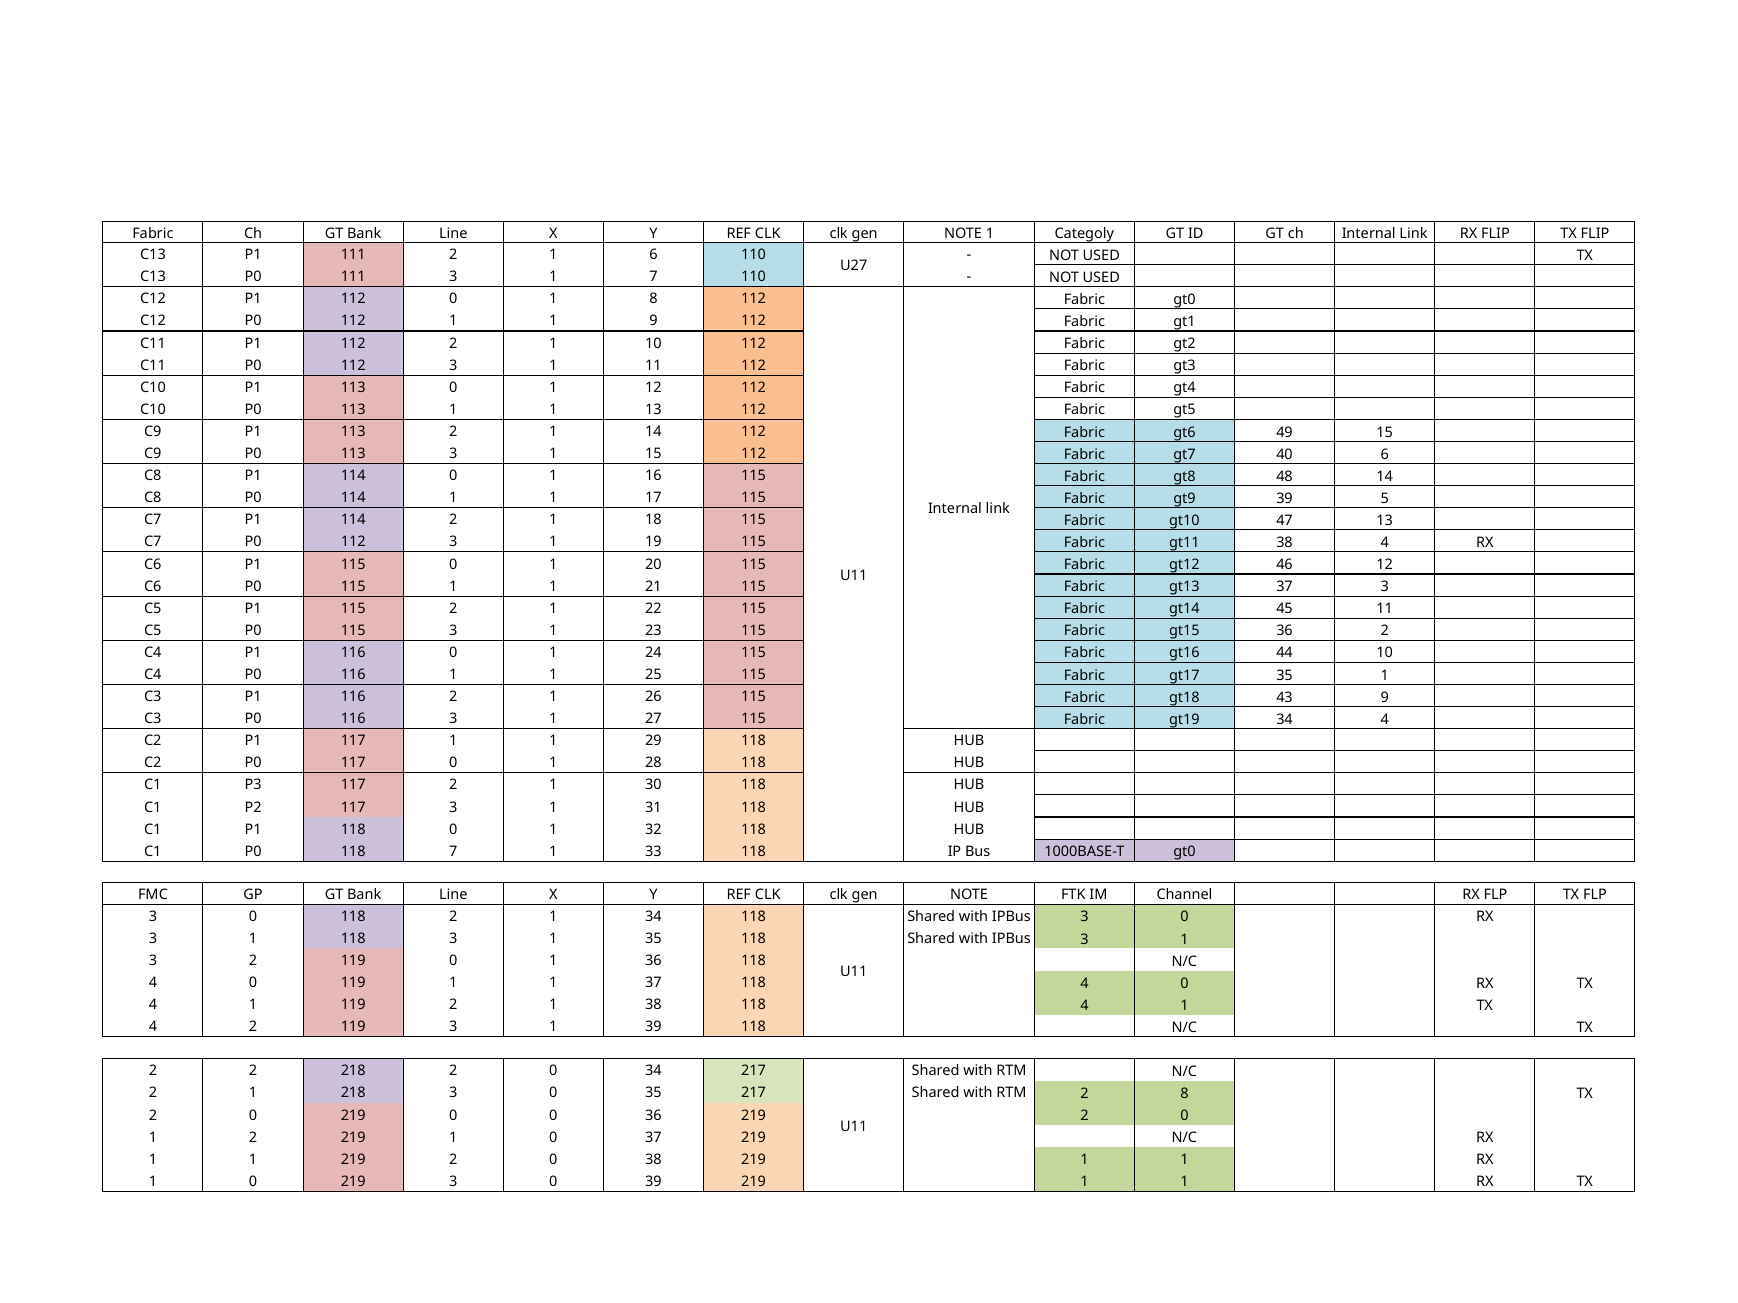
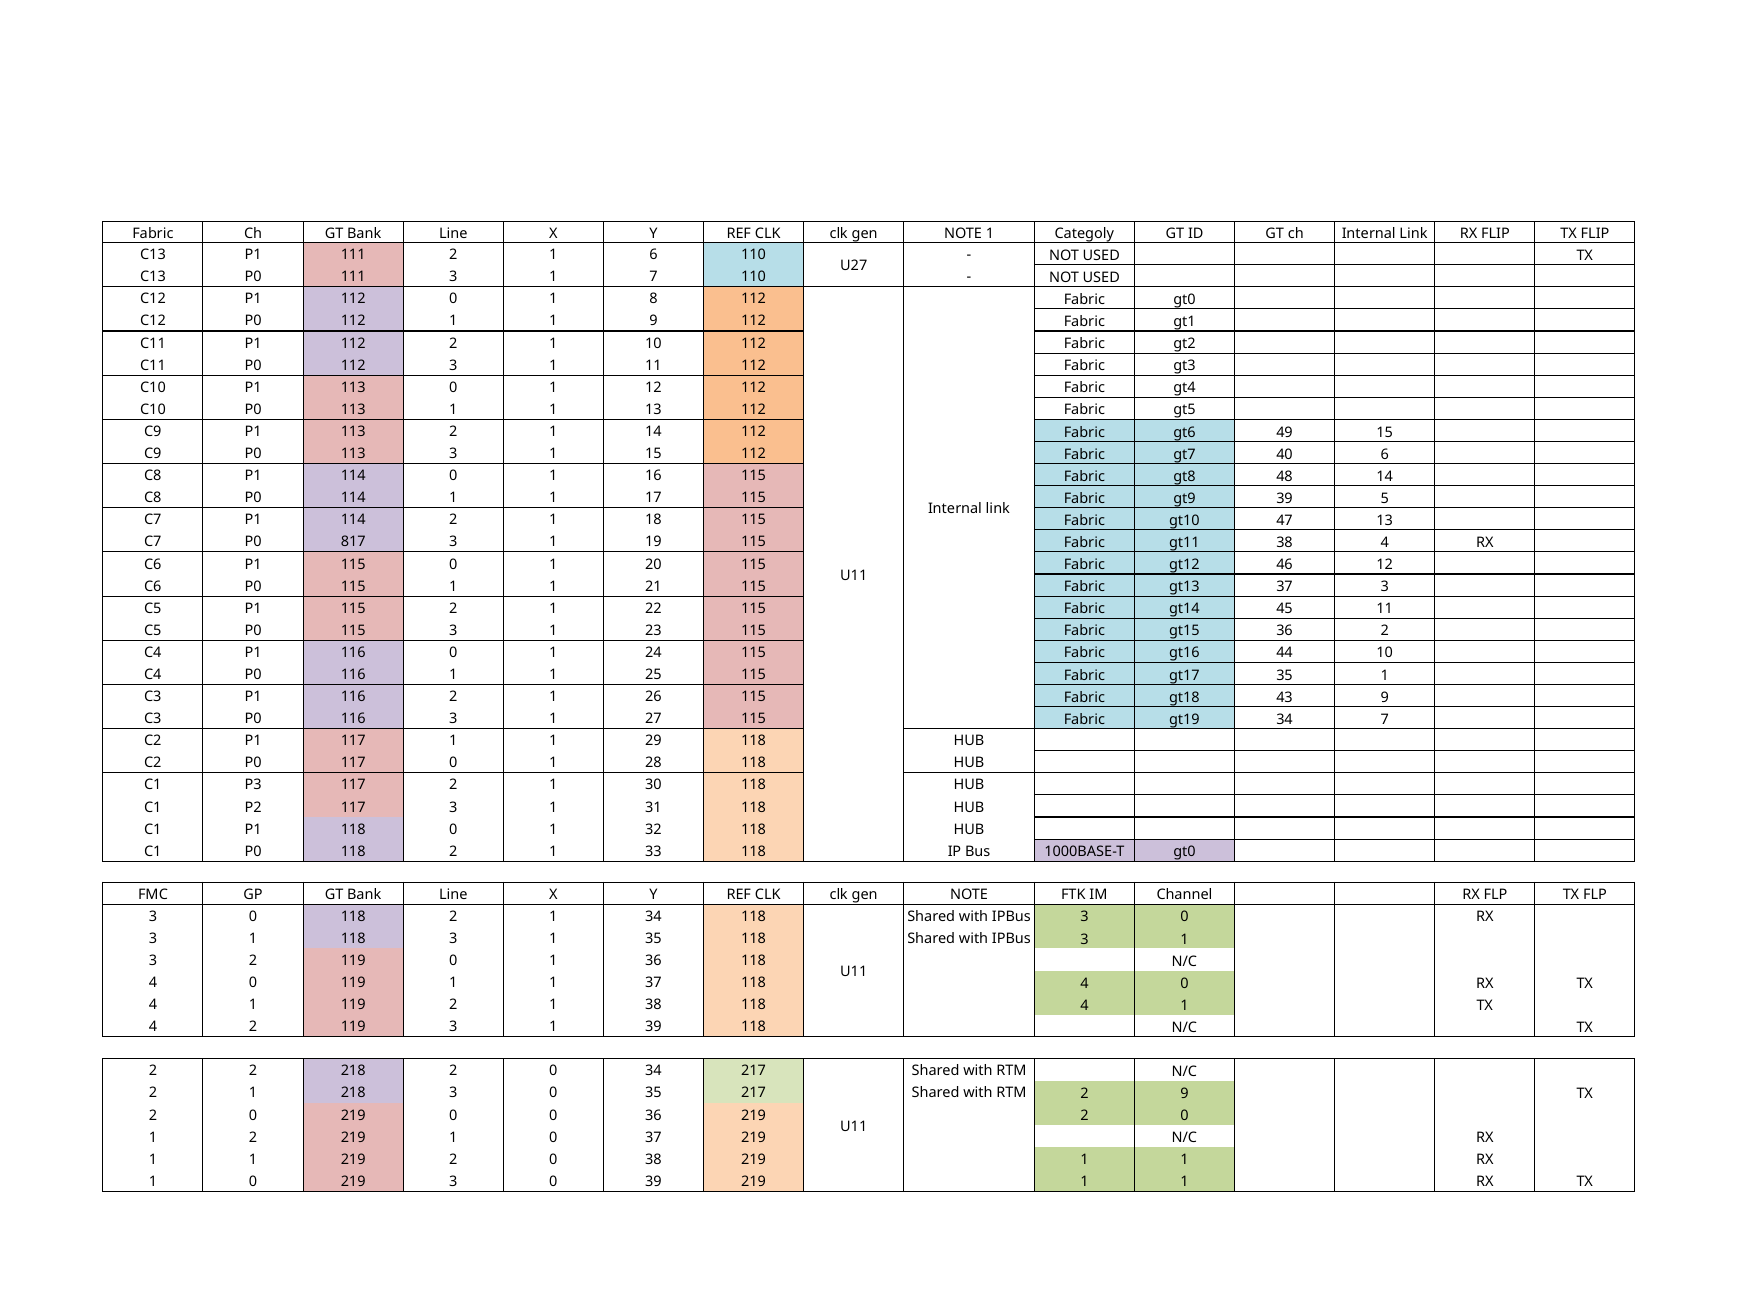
C7 P0 112: 112 -> 817 (353, 542)
34 4: 4 -> 7 (1385, 720)
P0 118 7: 7 -> 2 (453, 852)
2 8: 8 -> 9 (1185, 1094)
